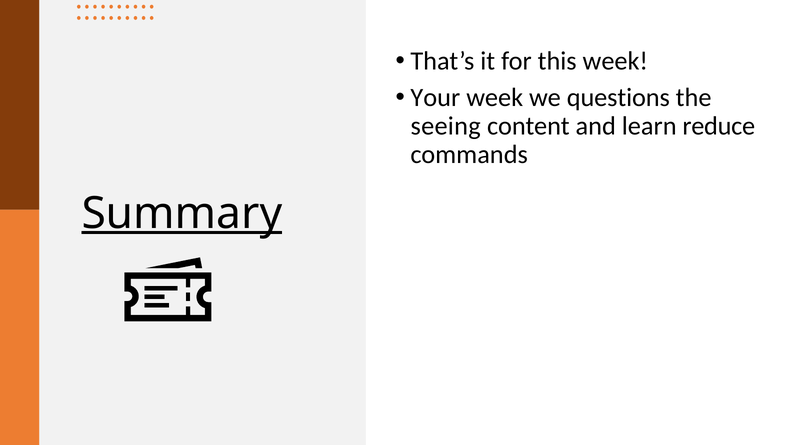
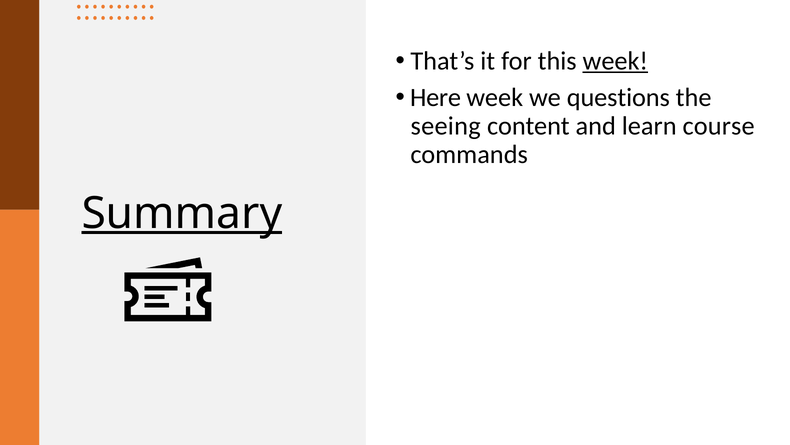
week underline: none -> present (615, 61)
Your: Your -> Here (435, 98)
reduce: reduce -> course (719, 126)
